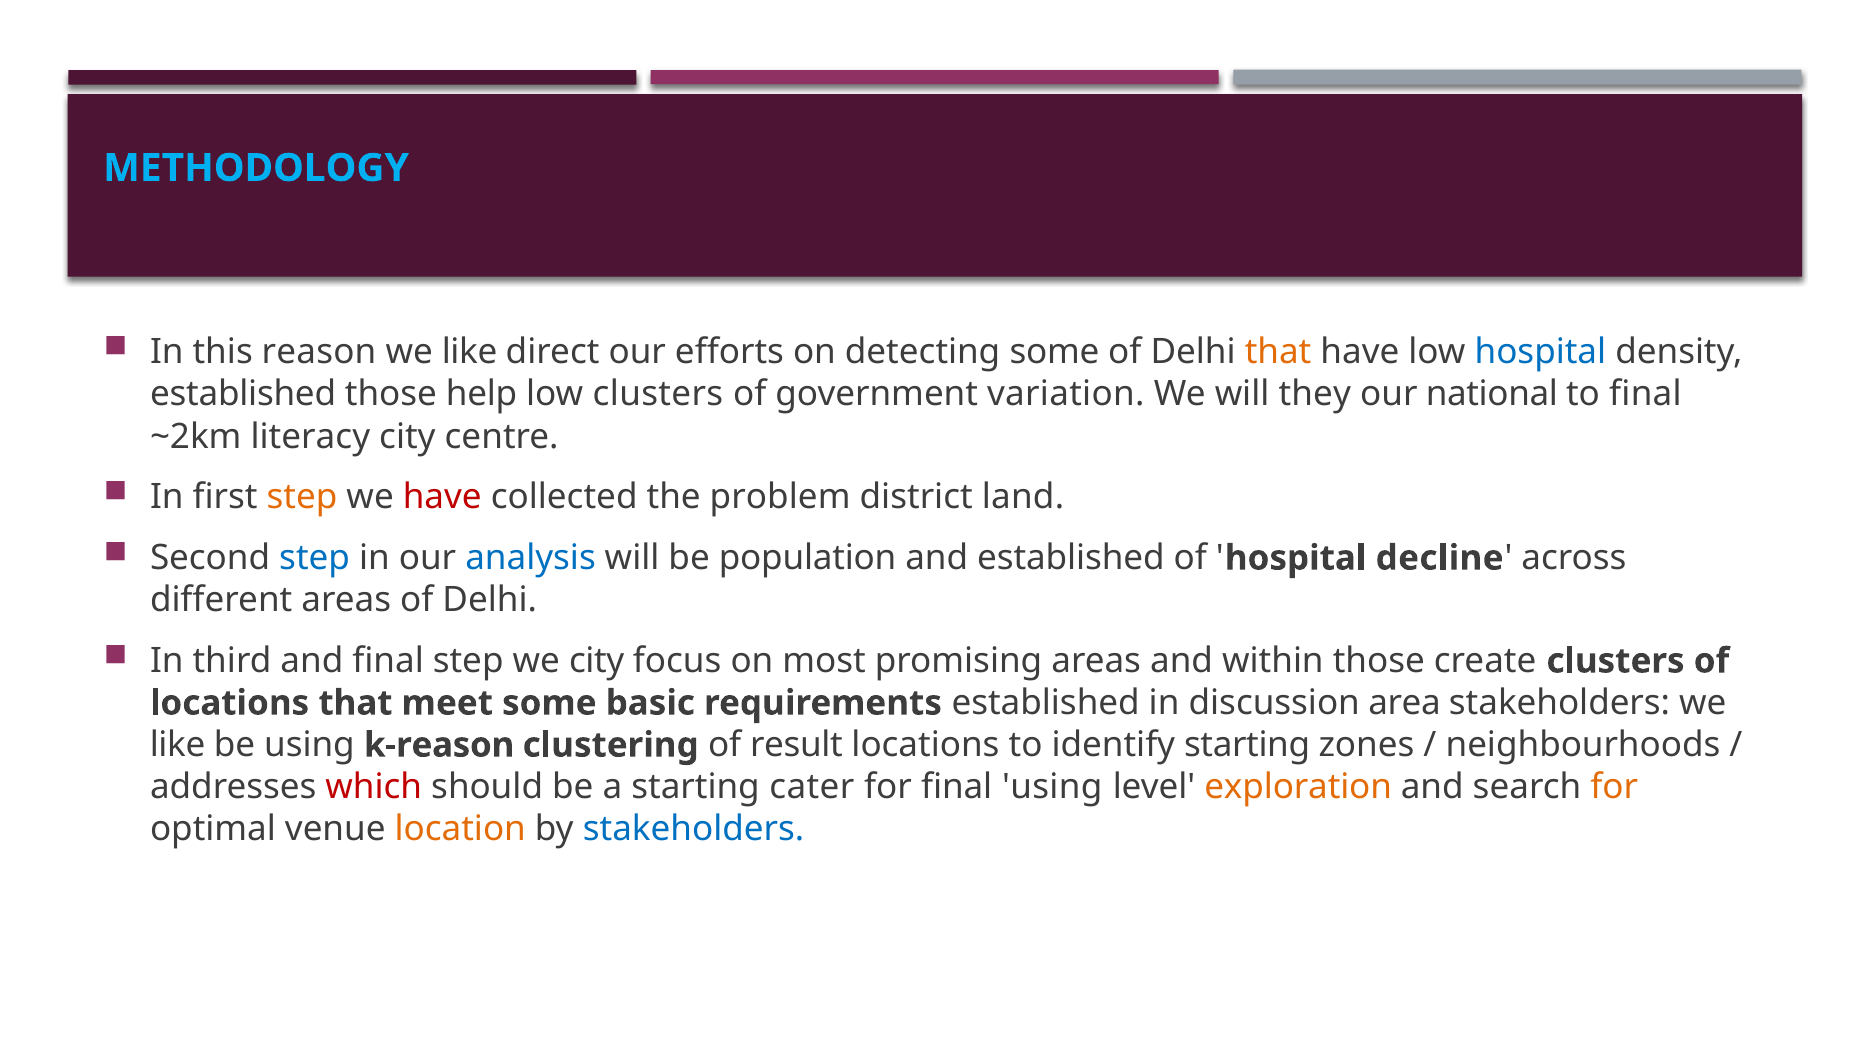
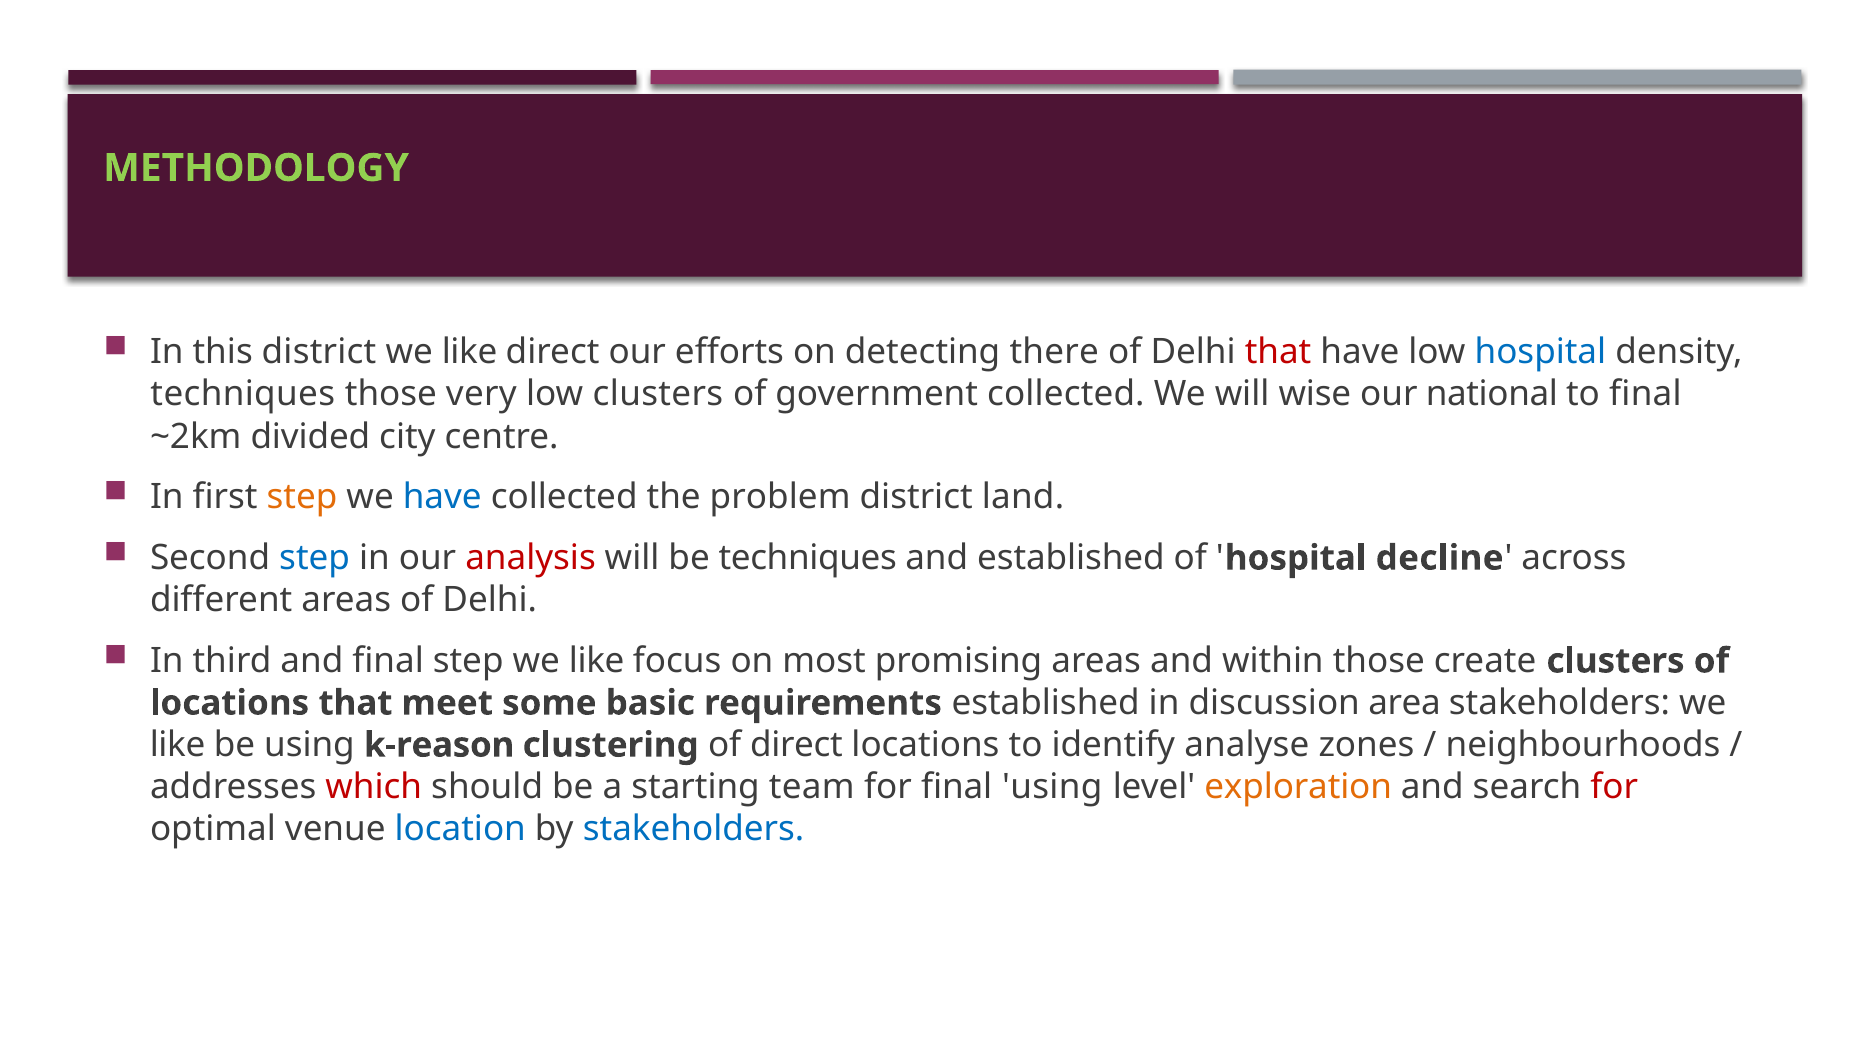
METHODOLOGY colour: light blue -> light green (256, 168)
this reason: reason -> district (319, 352)
detecting some: some -> there (1054, 352)
that colour: orange -> red (1278, 352)
established: established -> techniques (243, 394)
help: help -> very (481, 394)
government variation: variation -> collected (1066, 394)
they: they -> wise (1315, 394)
literacy: literacy -> divided (310, 436)
have colour: red -> blue (442, 497)
analysis colour: blue -> red (531, 558)
be population: population -> techniques (808, 558)
step we city: city -> like (597, 661)
of result: result -> direct (796, 745)
identify starting: starting -> analyse (1247, 745)
cater: cater -> team (812, 787)
for colour: orange -> red (1614, 787)
location colour: orange -> blue (460, 829)
